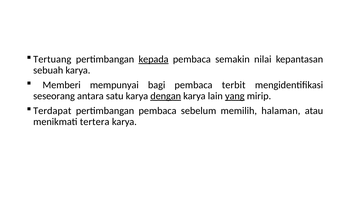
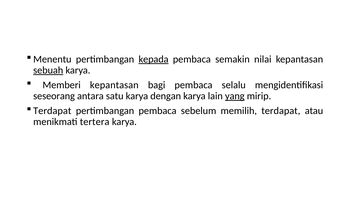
Tertuang: Tertuang -> Menentu (52, 59)
sebuah underline: none -> present (48, 70)
Memberi mempunyai: mempunyai -> kepantasan (114, 85)
terbit: terbit -> selalu (234, 85)
dengan underline: present -> none (166, 96)
memilih halaman: halaman -> terdapat (281, 111)
